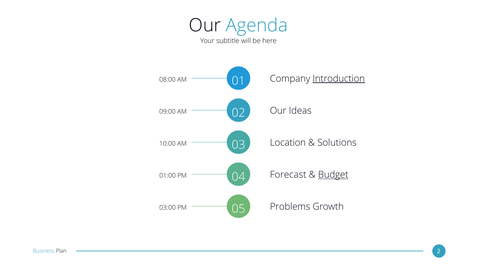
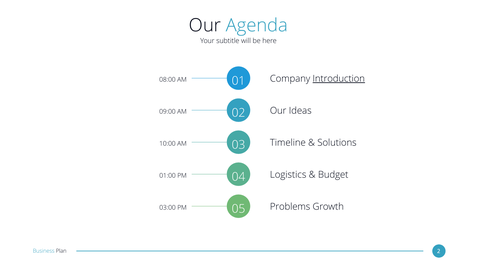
Location: Location -> Timeline (288, 143)
Forecast: Forecast -> Logistics (288, 175)
Budget underline: present -> none (333, 175)
